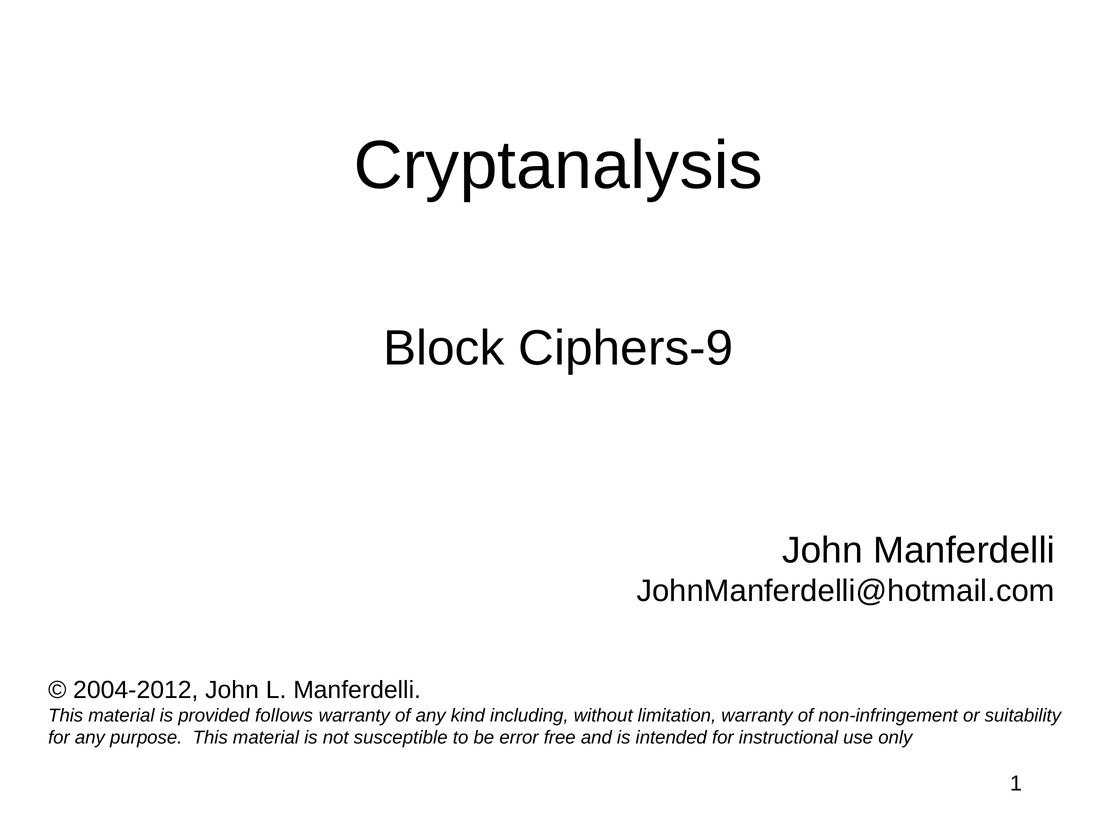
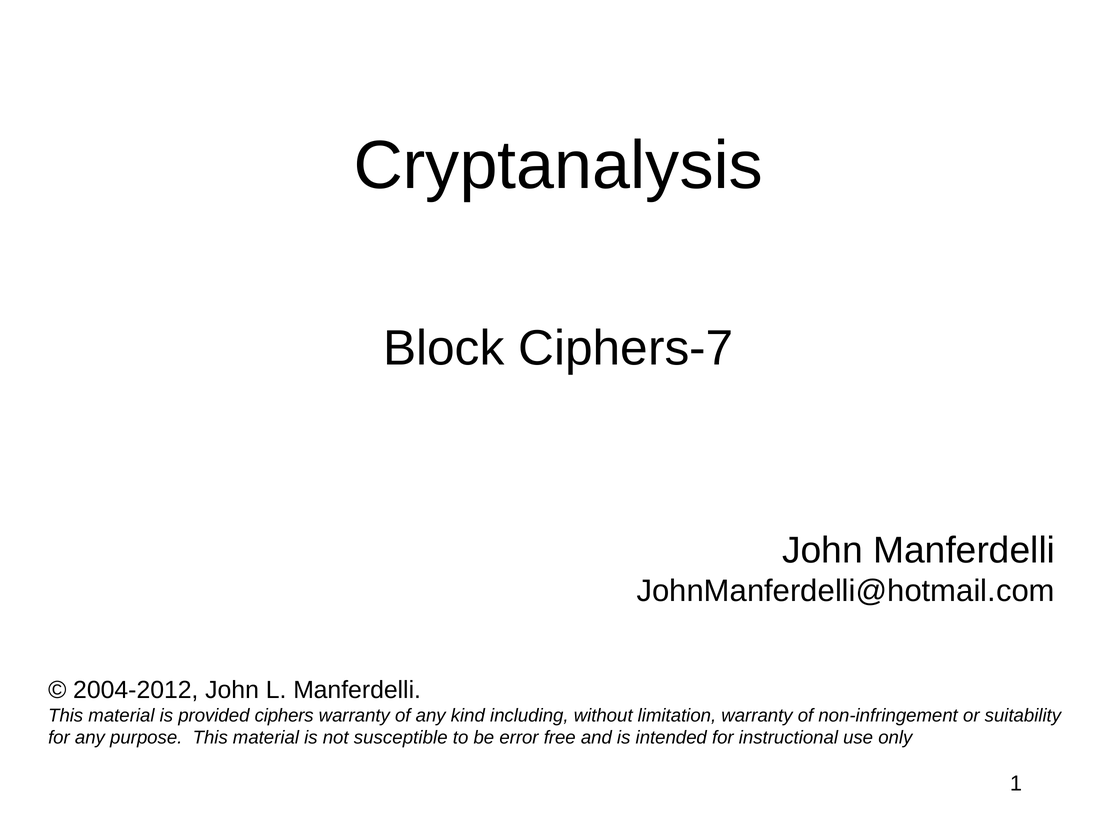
Ciphers-9: Ciphers-9 -> Ciphers-7 (626, 348)
follows: follows -> ciphers (284, 715)
